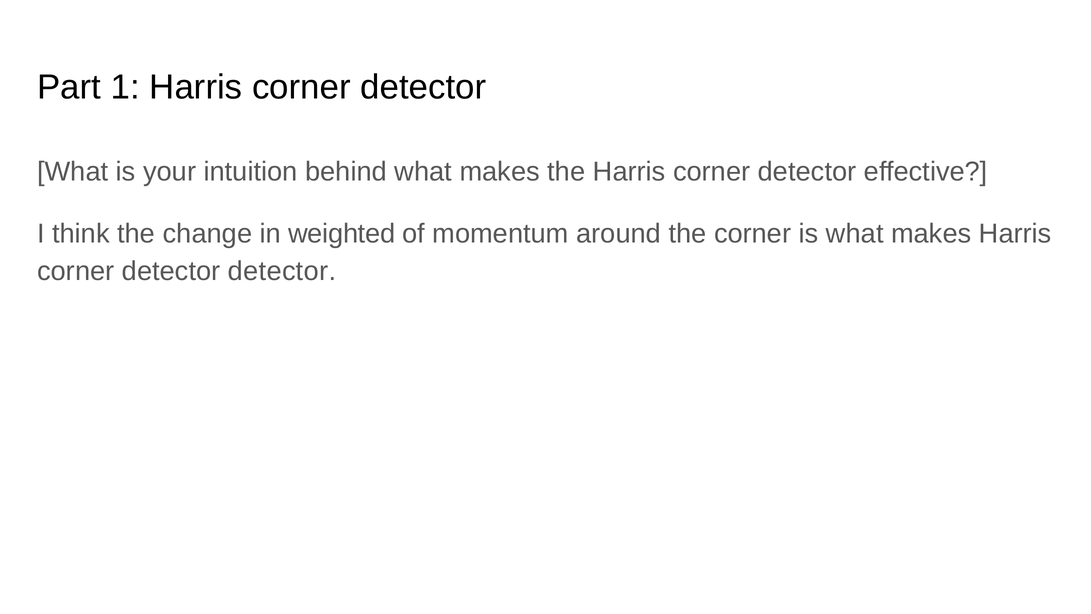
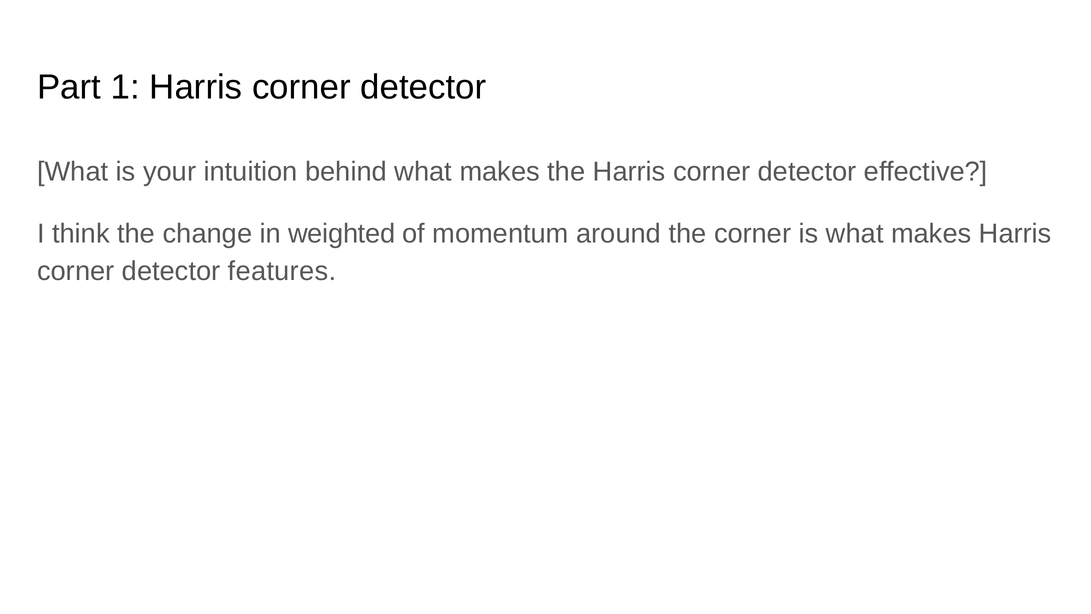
detector detector: detector -> features (282, 271)
